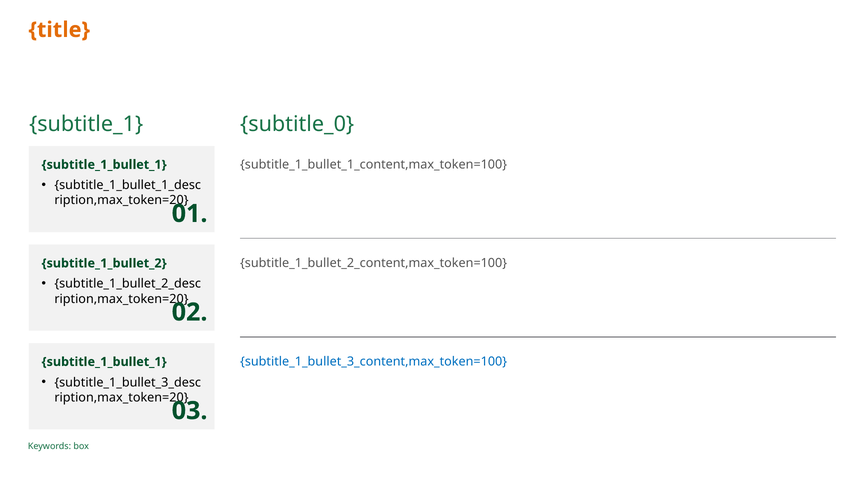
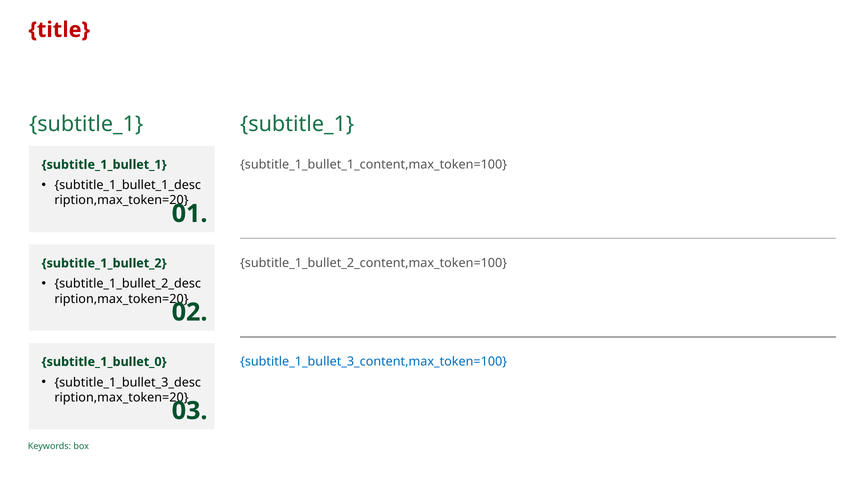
title colour: orange -> red (59, 30)
subtitle_0: subtitle_0 -> subtitle_1 (297, 124)
subtitle_1_bullet_1: subtitle_1_bullet_1 -> subtitle_1_bullet_0 (104, 361)
